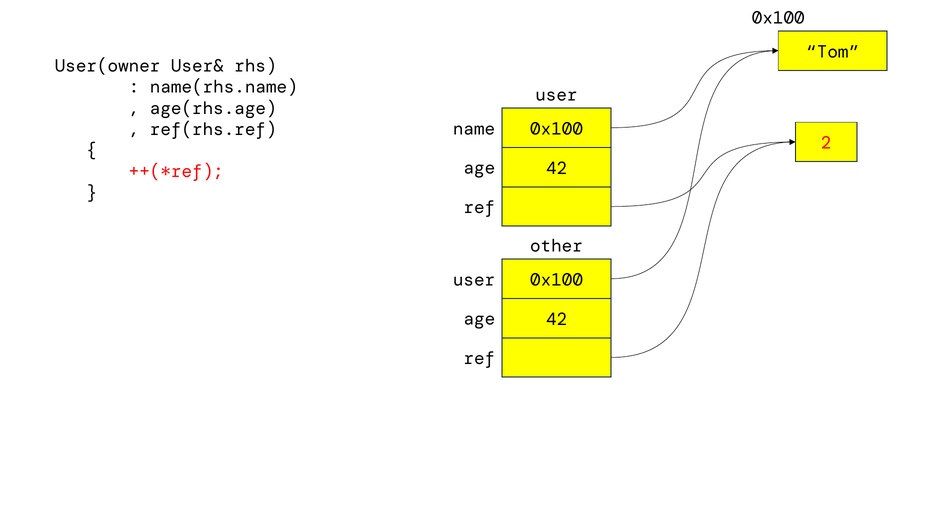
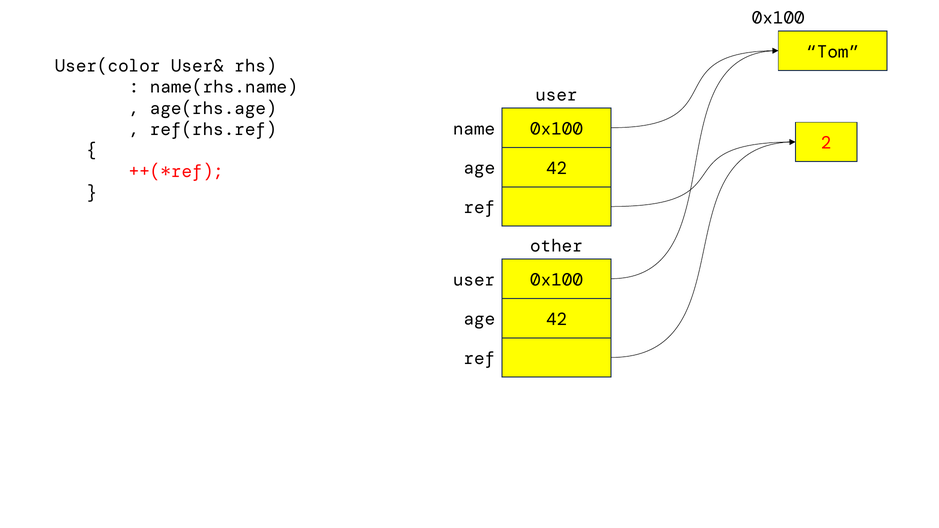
User(owner: User(owner -> User(color (108, 66)
